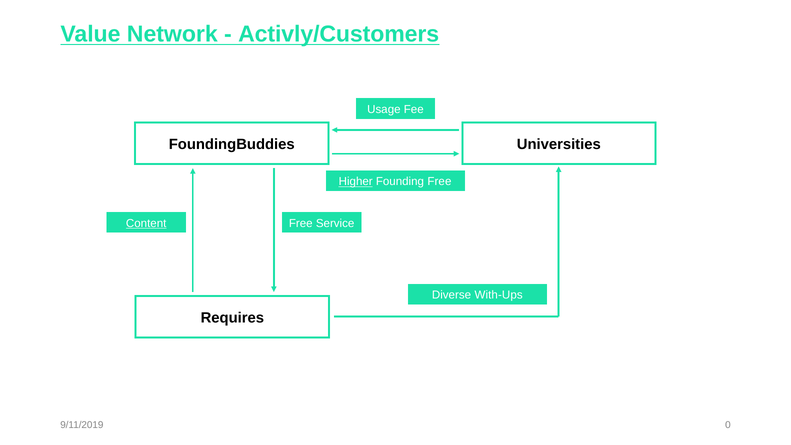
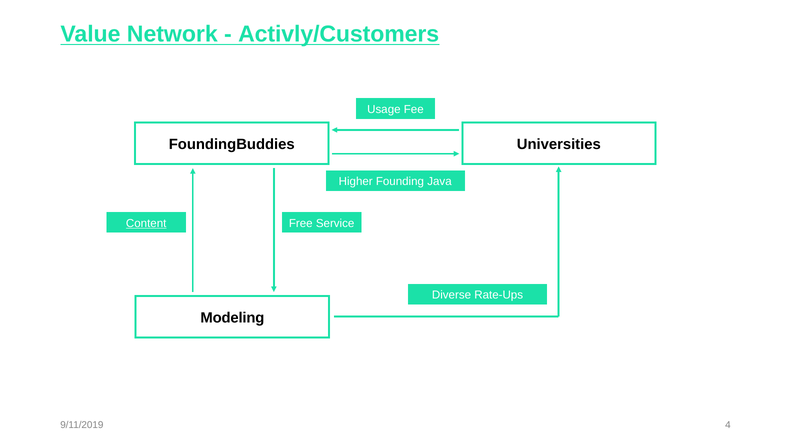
Higher underline: present -> none (356, 182)
Founding Free: Free -> Java (439, 182)
With-Ups: With-Ups -> Rate-Ups (499, 295)
Requires: Requires -> Modeling (232, 318)
0: 0 -> 4 (728, 425)
